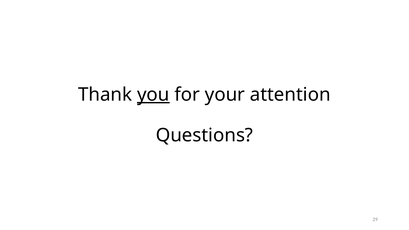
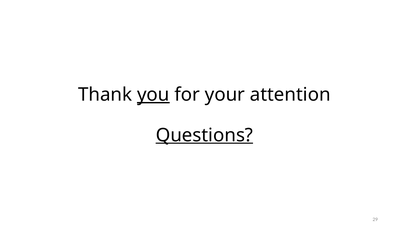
Questions underline: none -> present (204, 135)
